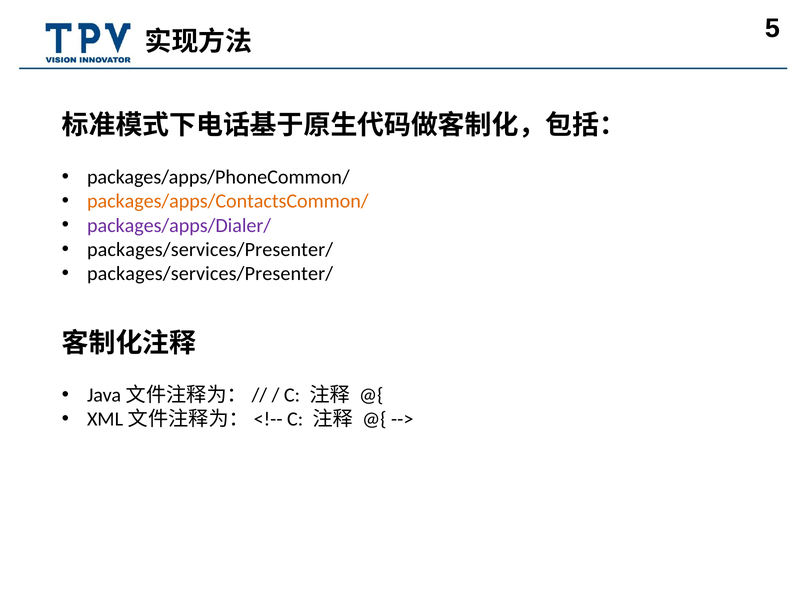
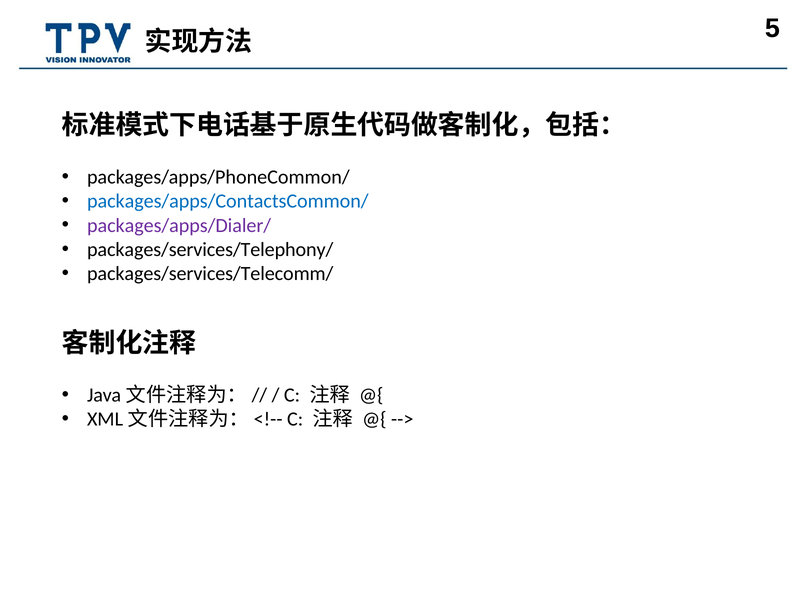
packages/apps/ContactsCommon/ colour: orange -> blue (228, 201)
packages/services/Presenter/: packages/services/Presenter/ -> packages/services/Telephony/ (210, 250)
packages/services/Presenter/: packages/services/Presenter/ -> packages/services/Telecomm/ (210, 274)
